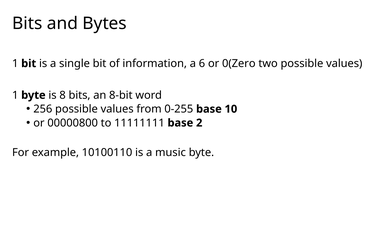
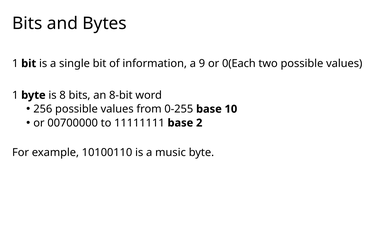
6: 6 -> 9 (202, 64)
0(Zero: 0(Zero -> 0(Each (239, 64)
00000800: 00000800 -> 00700000 (73, 123)
